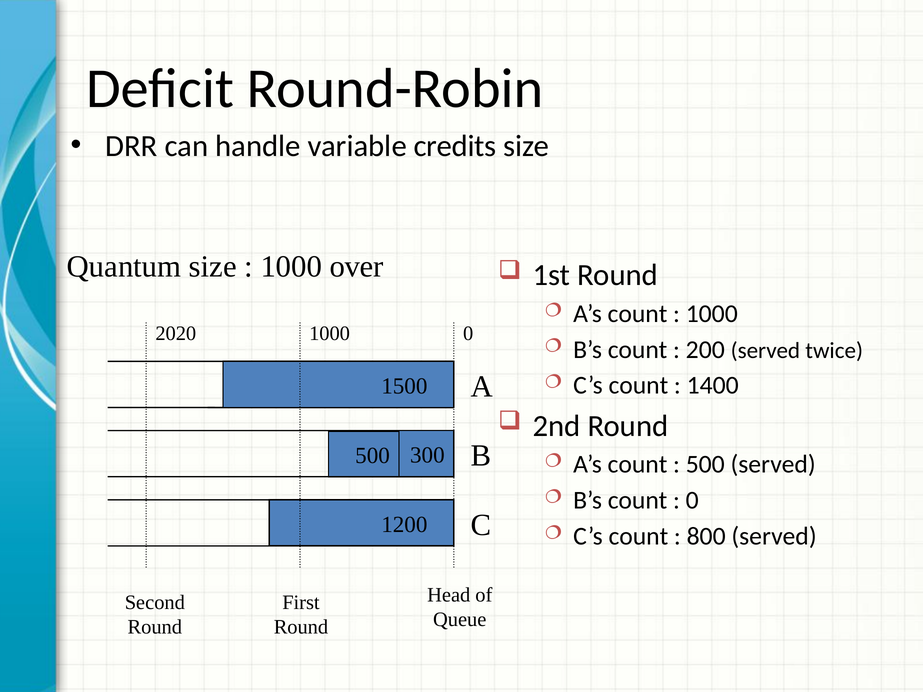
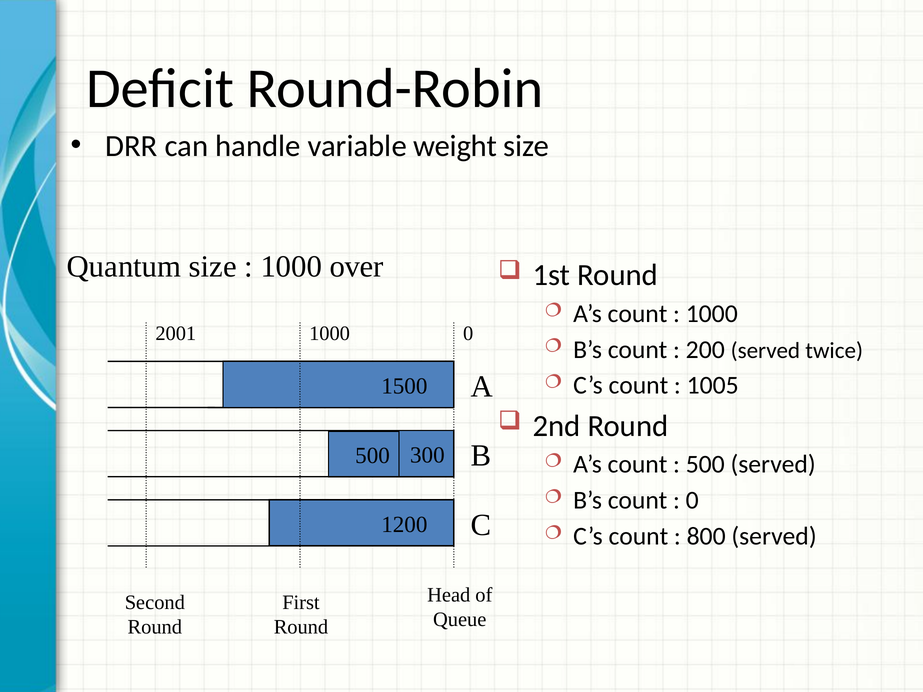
credits: credits -> weight (455, 146)
2020: 2020 -> 2001 (176, 334)
1400: 1400 -> 1005 (713, 386)
